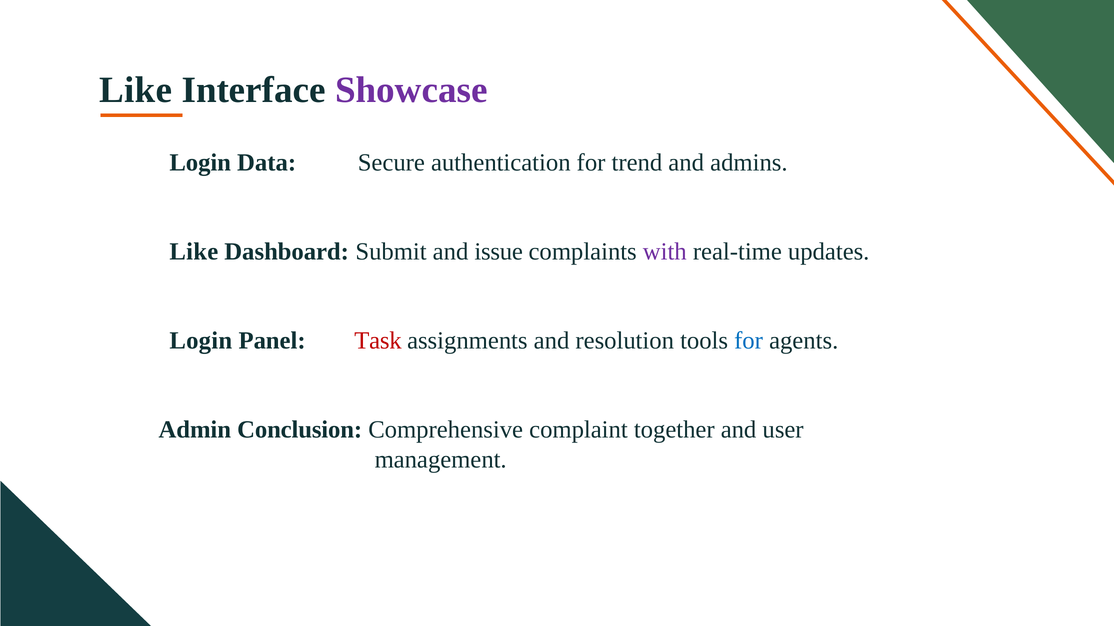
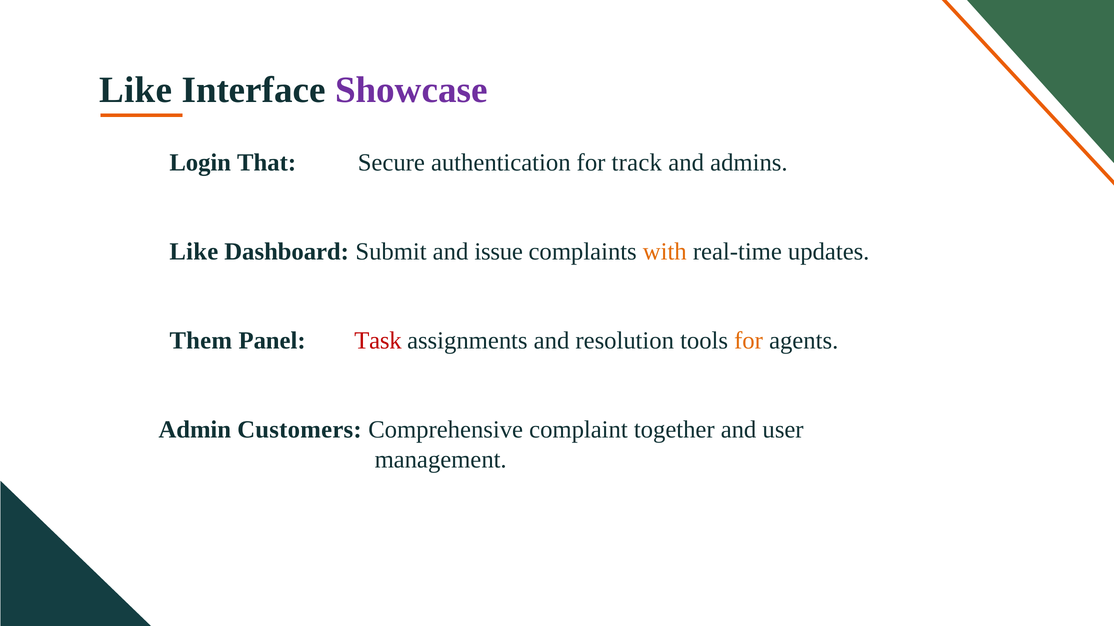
Data: Data -> That (267, 163)
trend: trend -> track (637, 163)
with colour: purple -> orange (665, 252)
Login: Login -> Them (201, 341)
for colour: blue -> orange (749, 341)
Conclusion: Conclusion -> Customers (299, 430)
